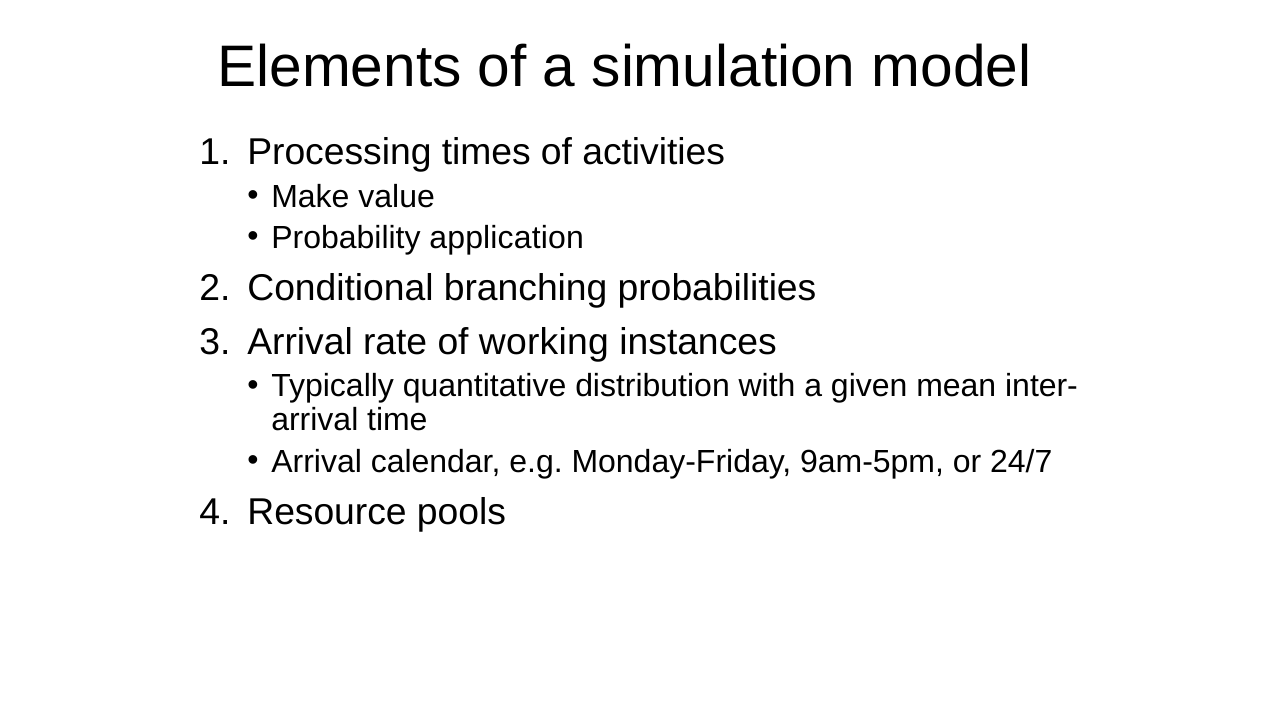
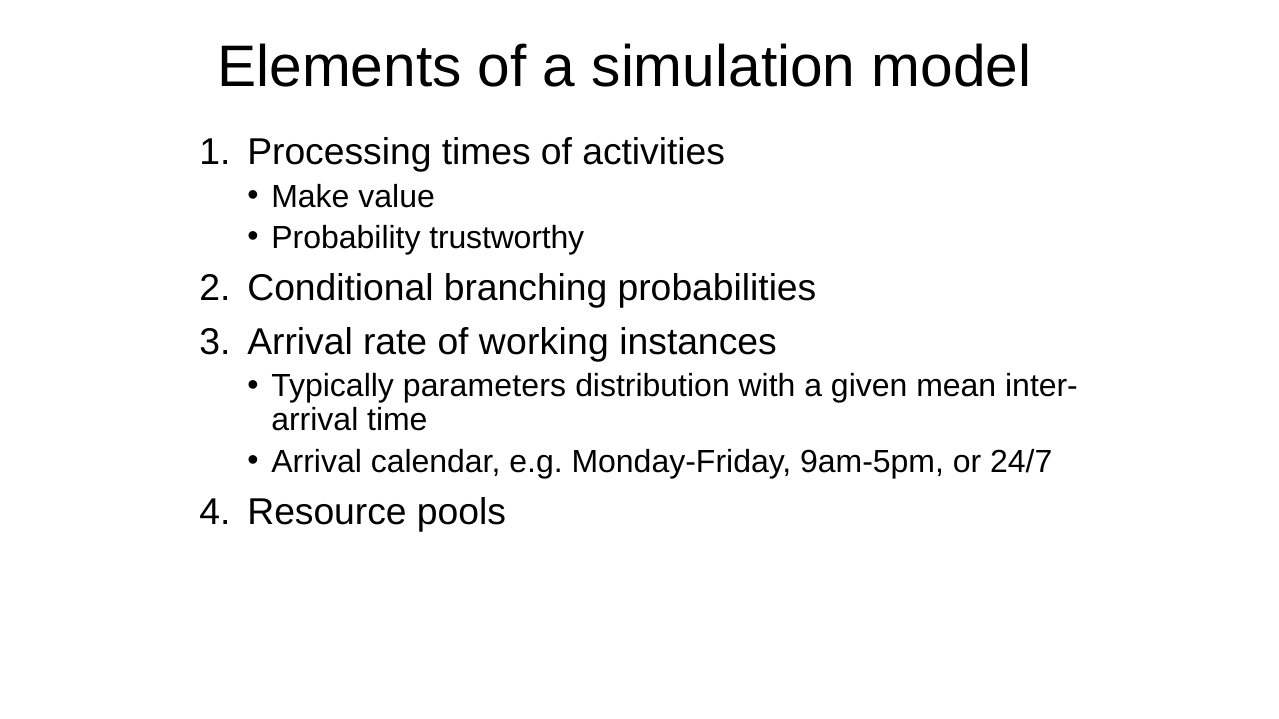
application: application -> trustworthy (507, 238)
quantitative: quantitative -> parameters (484, 386)
